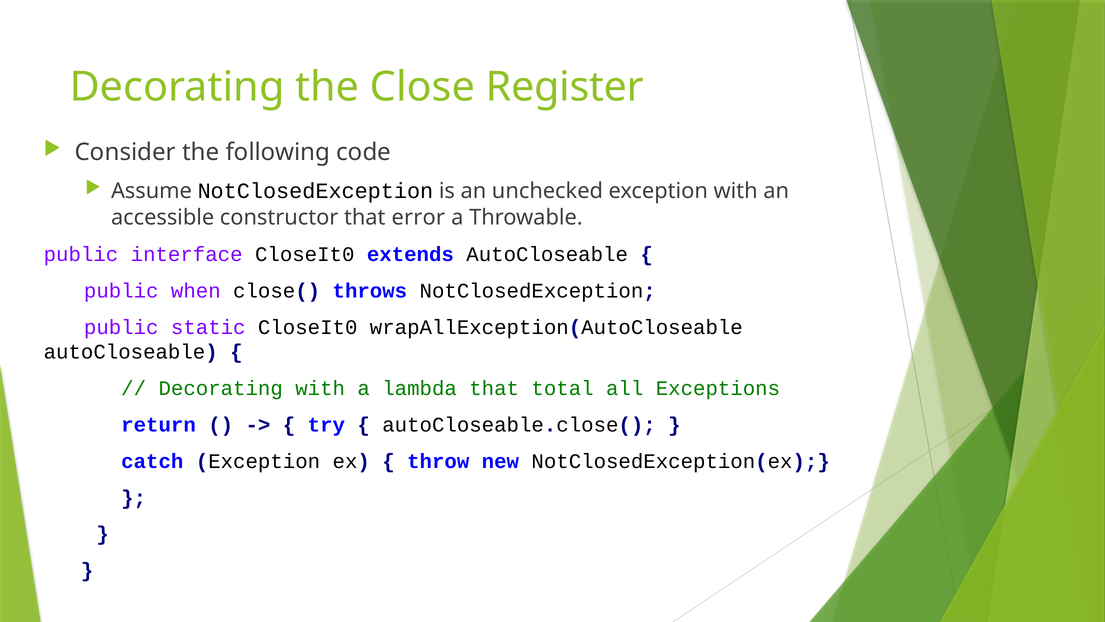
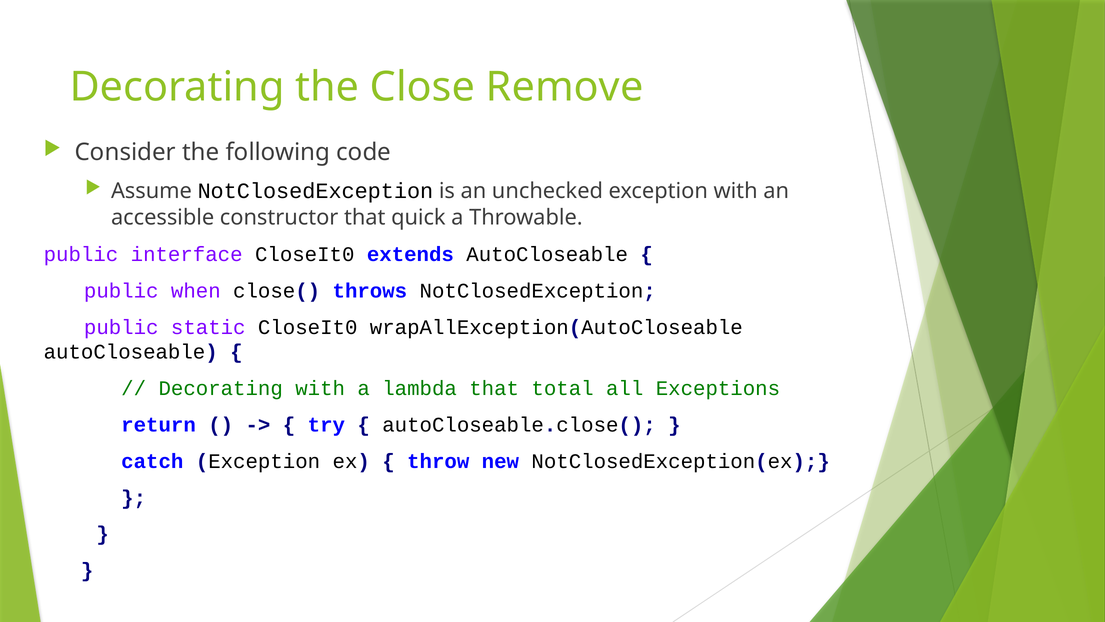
Register: Register -> Remove (565, 87)
error: error -> quick (418, 217)
